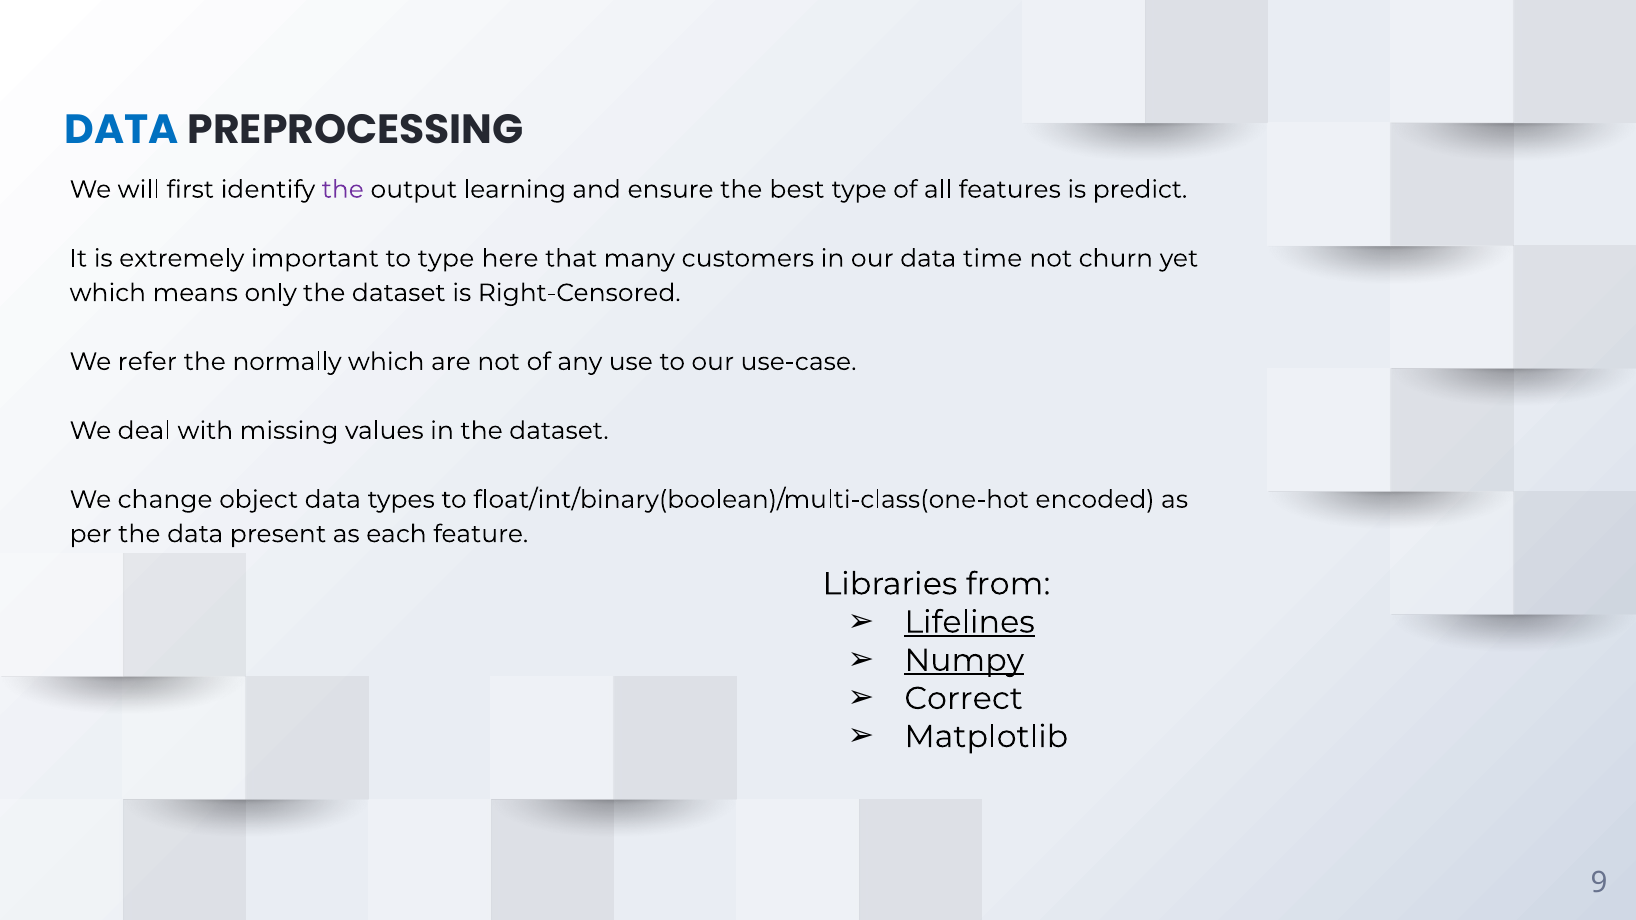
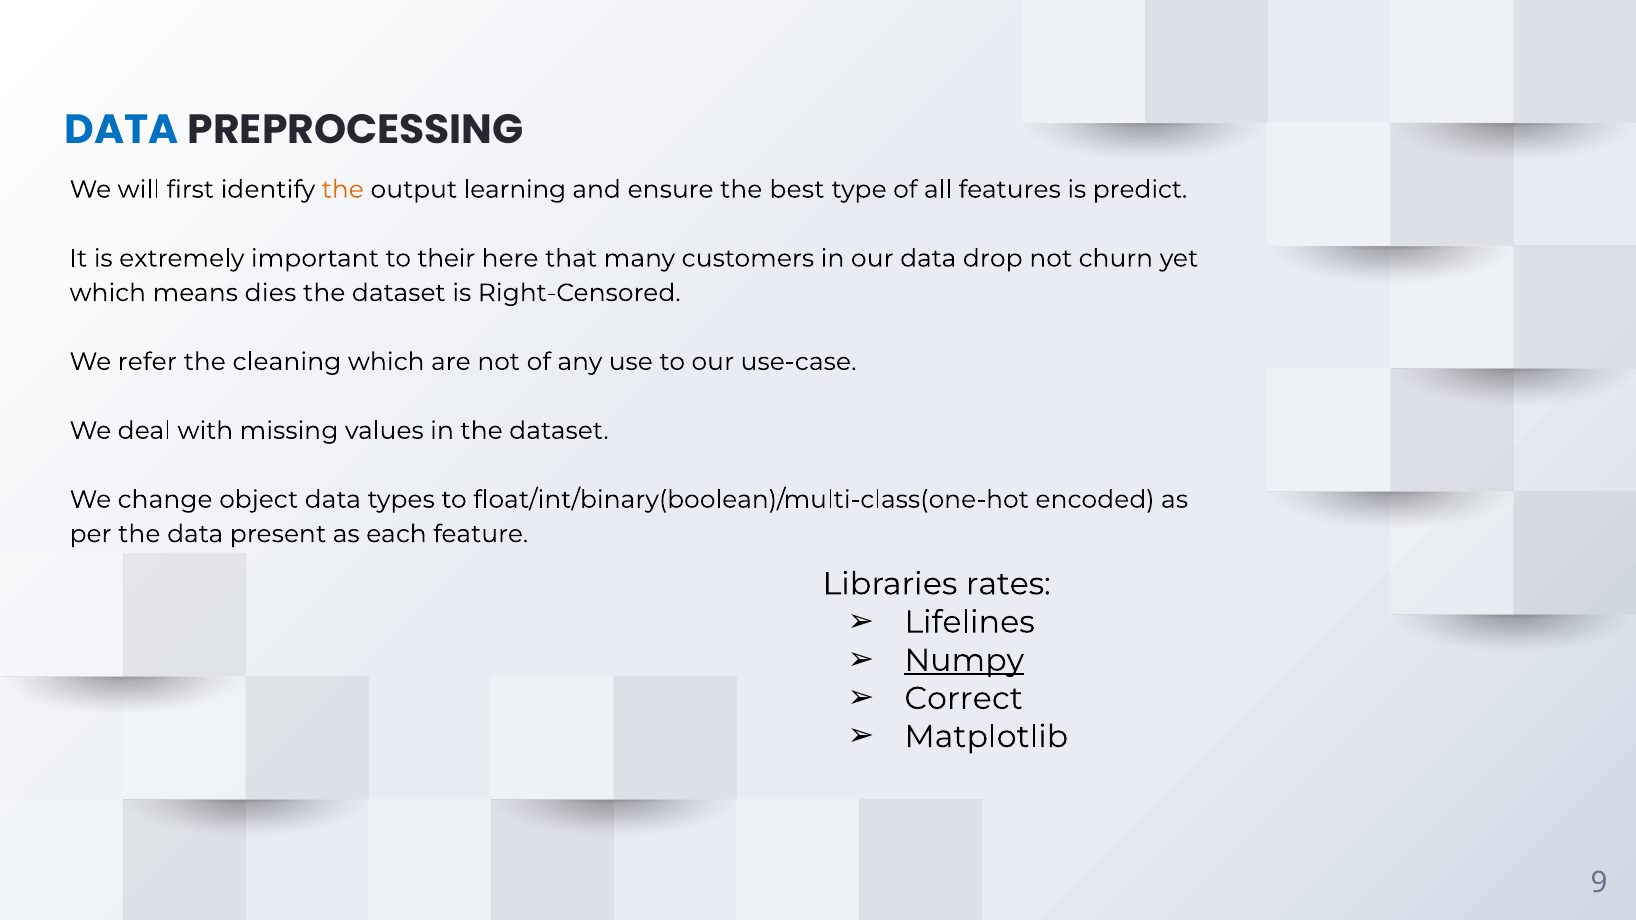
the colour: purple -> orange (343, 190)
to type: type -> their (446, 258)
time: time -> drop (993, 258)
only: only -> dies (270, 293)
normally: normally -> cleaning (287, 362)
from: from -> rates (1008, 584)
Lifelines underline: present -> none (970, 622)
